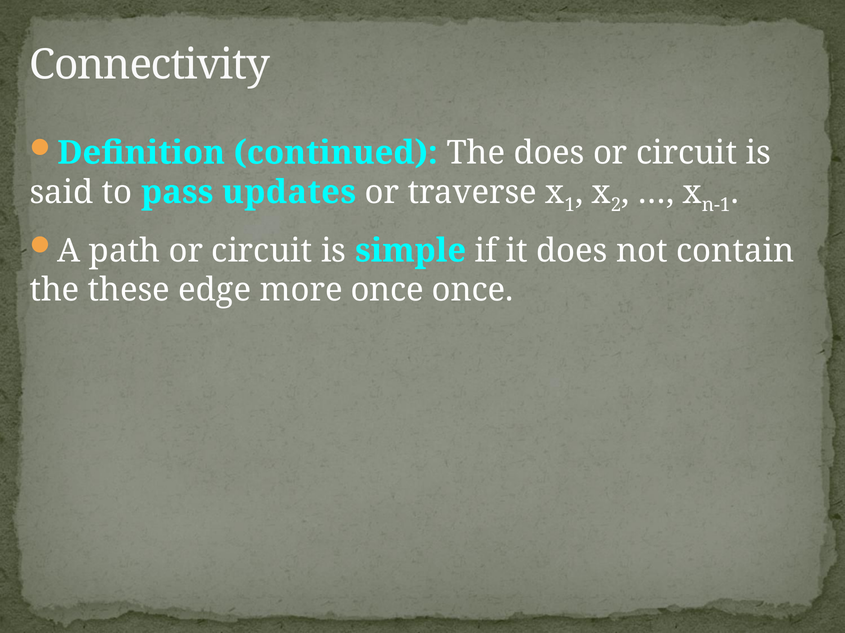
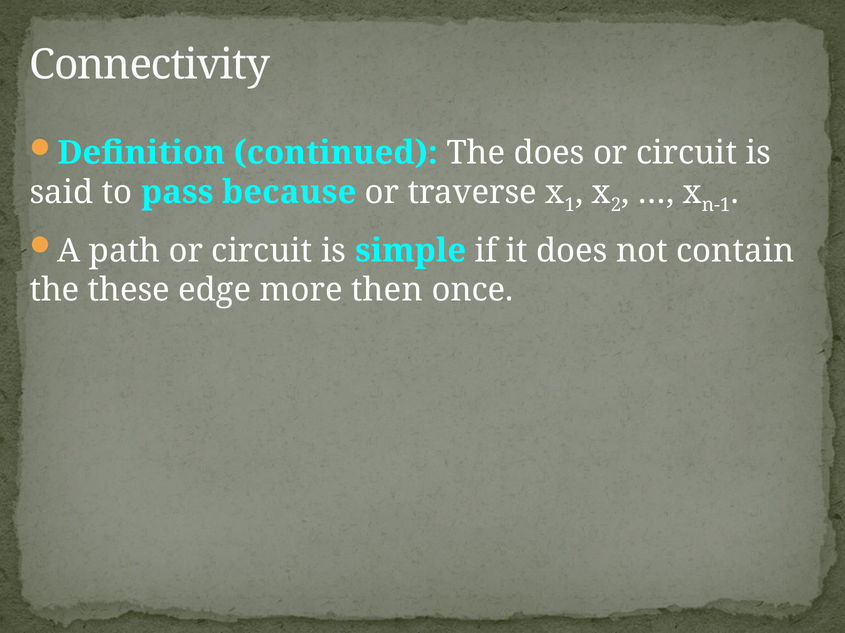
updates: updates -> because (289, 192)
more once: once -> then (387, 290)
